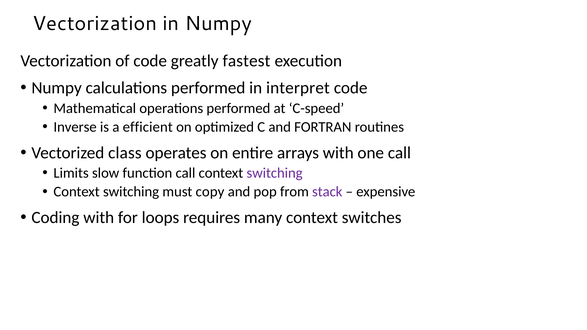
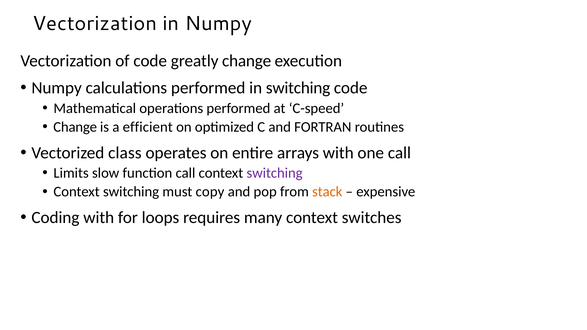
greatly fastest: fastest -> change (247, 61)
in interpret: interpret -> switching (298, 88)
Inverse: Inverse -> Change (75, 127)
stack colour: purple -> orange (327, 192)
